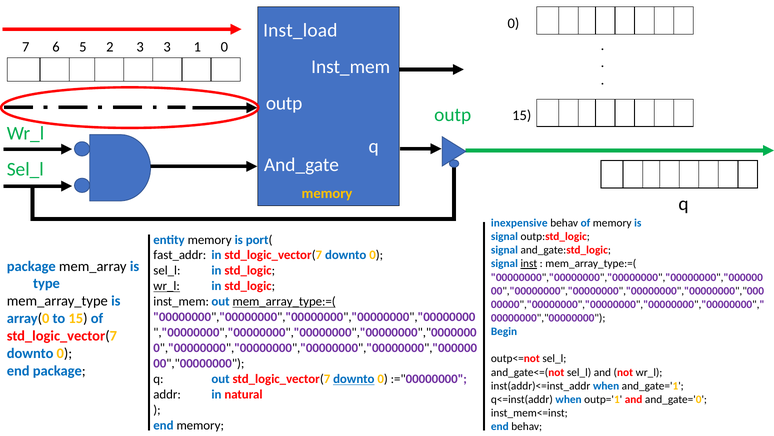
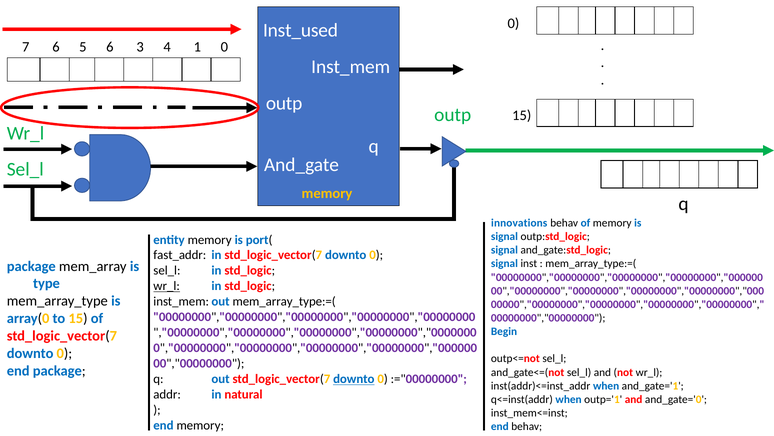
Inst_load: Inst_load -> Inst_used (300, 30)
5 2: 2 -> 6 (110, 47)
3 3: 3 -> 4 (167, 47)
inexpensive: inexpensive -> innovations (519, 223)
inst underline: present -> none (529, 263)
mem_array_type:=( underline: present -> none (284, 301)
